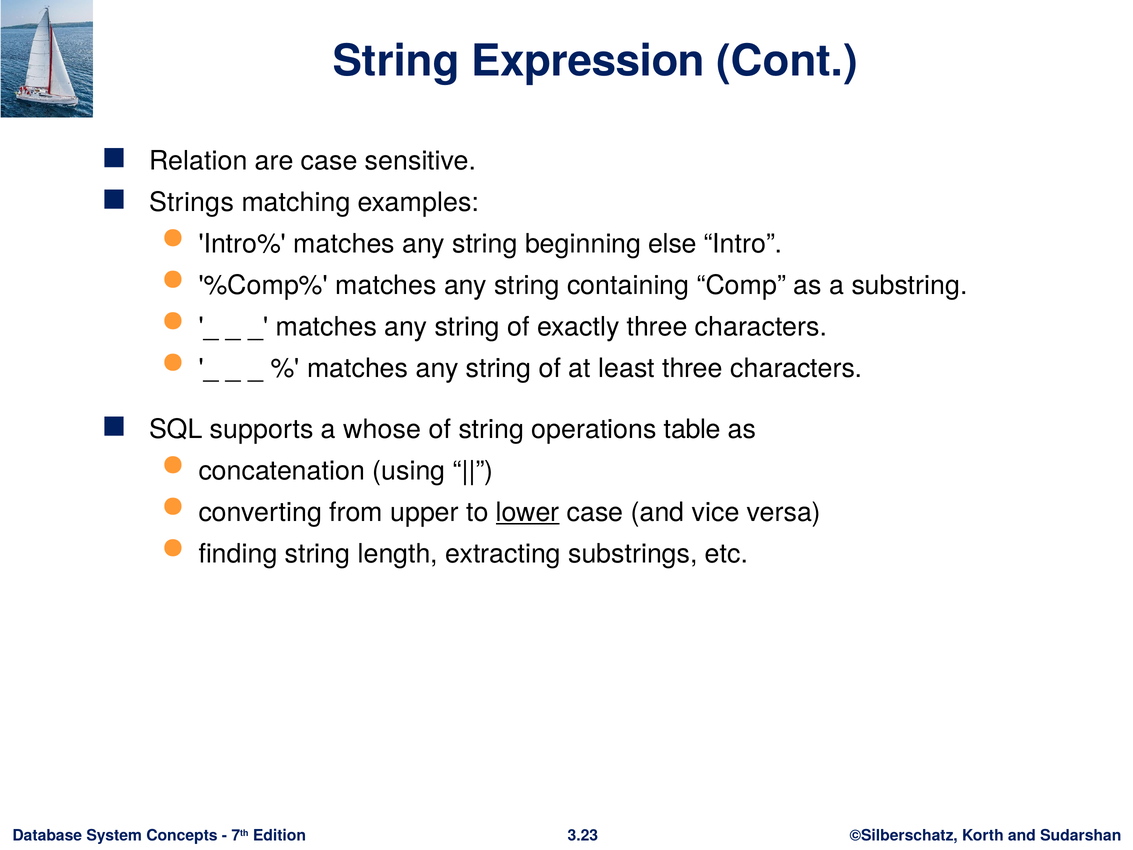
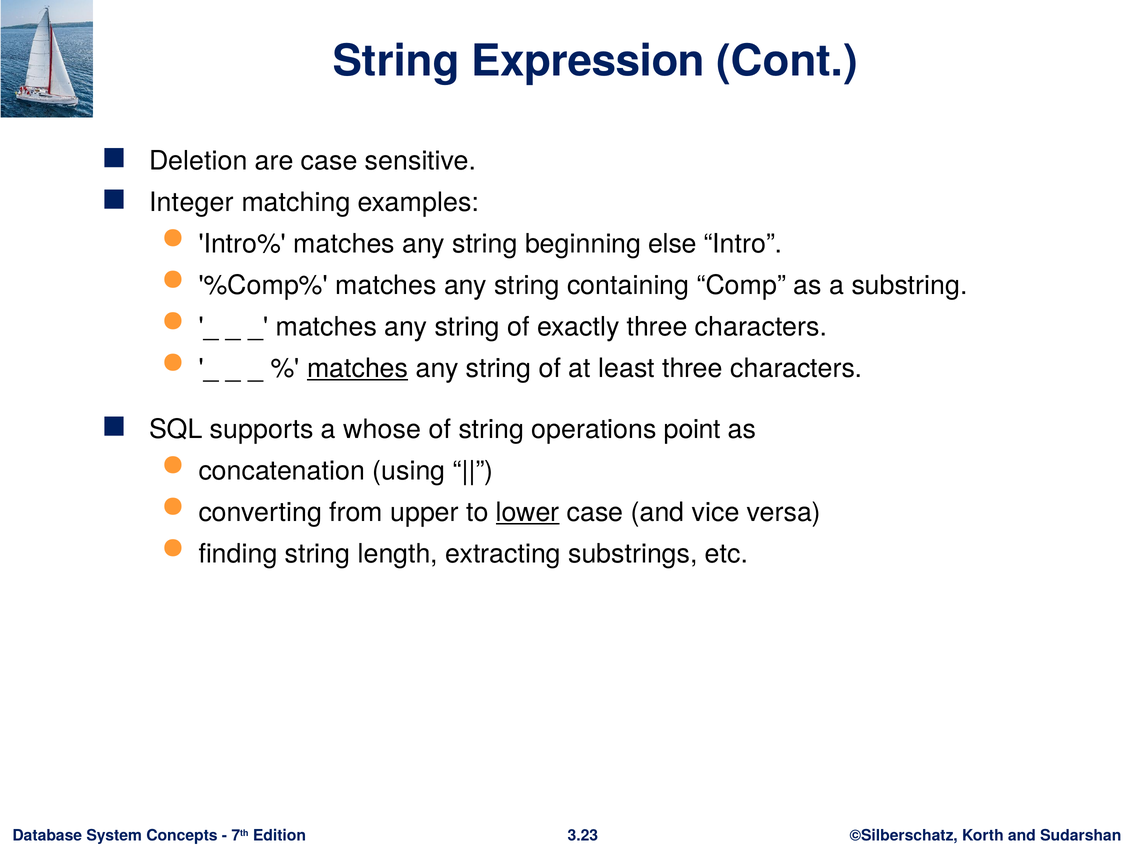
Relation: Relation -> Deletion (198, 161)
Strings: Strings -> Integer (191, 202)
matches underline: none -> present (358, 368)
table: table -> point (692, 429)
